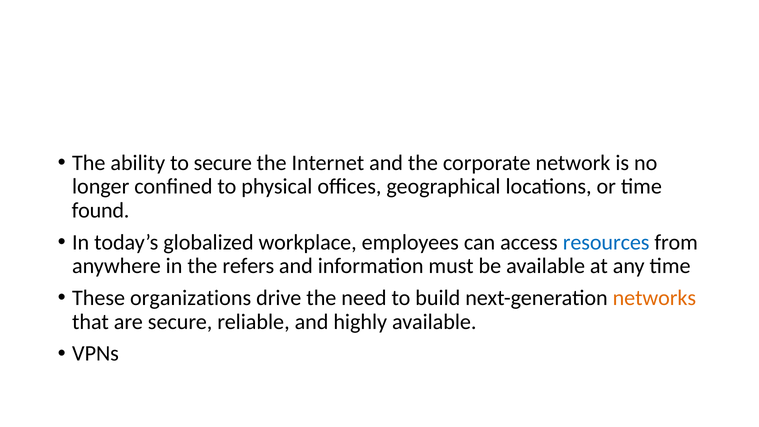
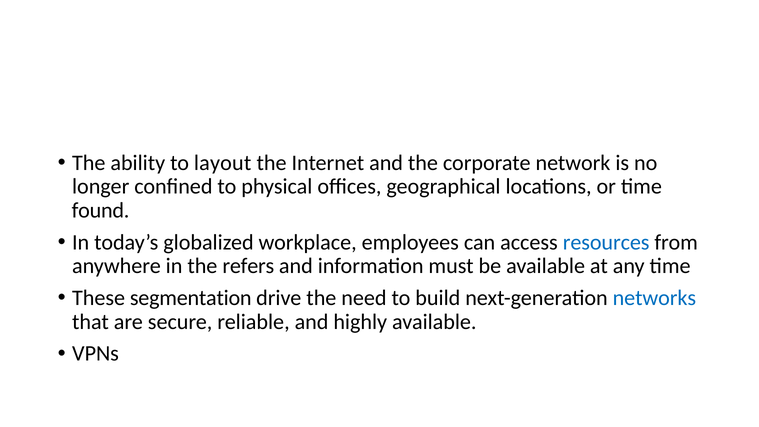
to secure: secure -> layout (223, 163)
organizations: organizations -> segmentation (191, 298)
networks colour: orange -> blue (654, 298)
